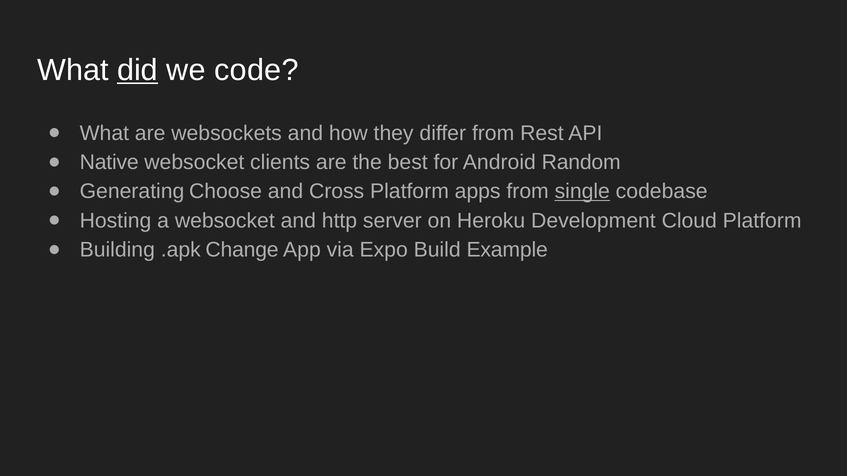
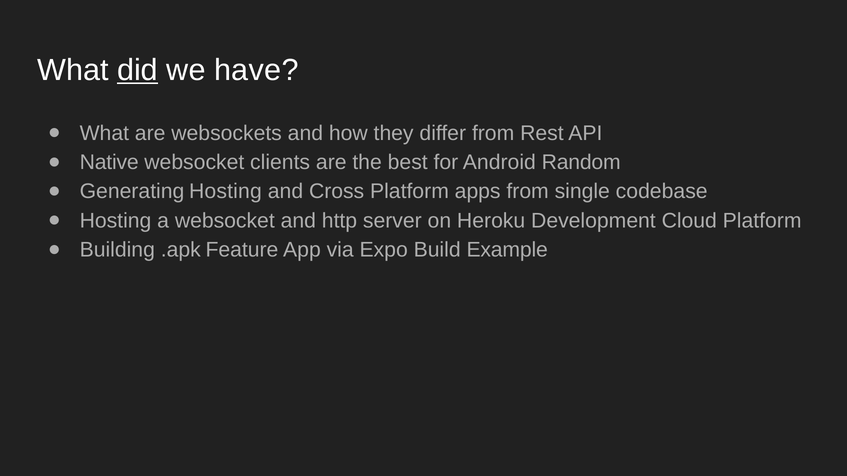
code: code -> have (256, 70)
Generating Choose: Choose -> Hosting (225, 192)
single underline: present -> none (582, 192)
Change: Change -> Feature (242, 250)
